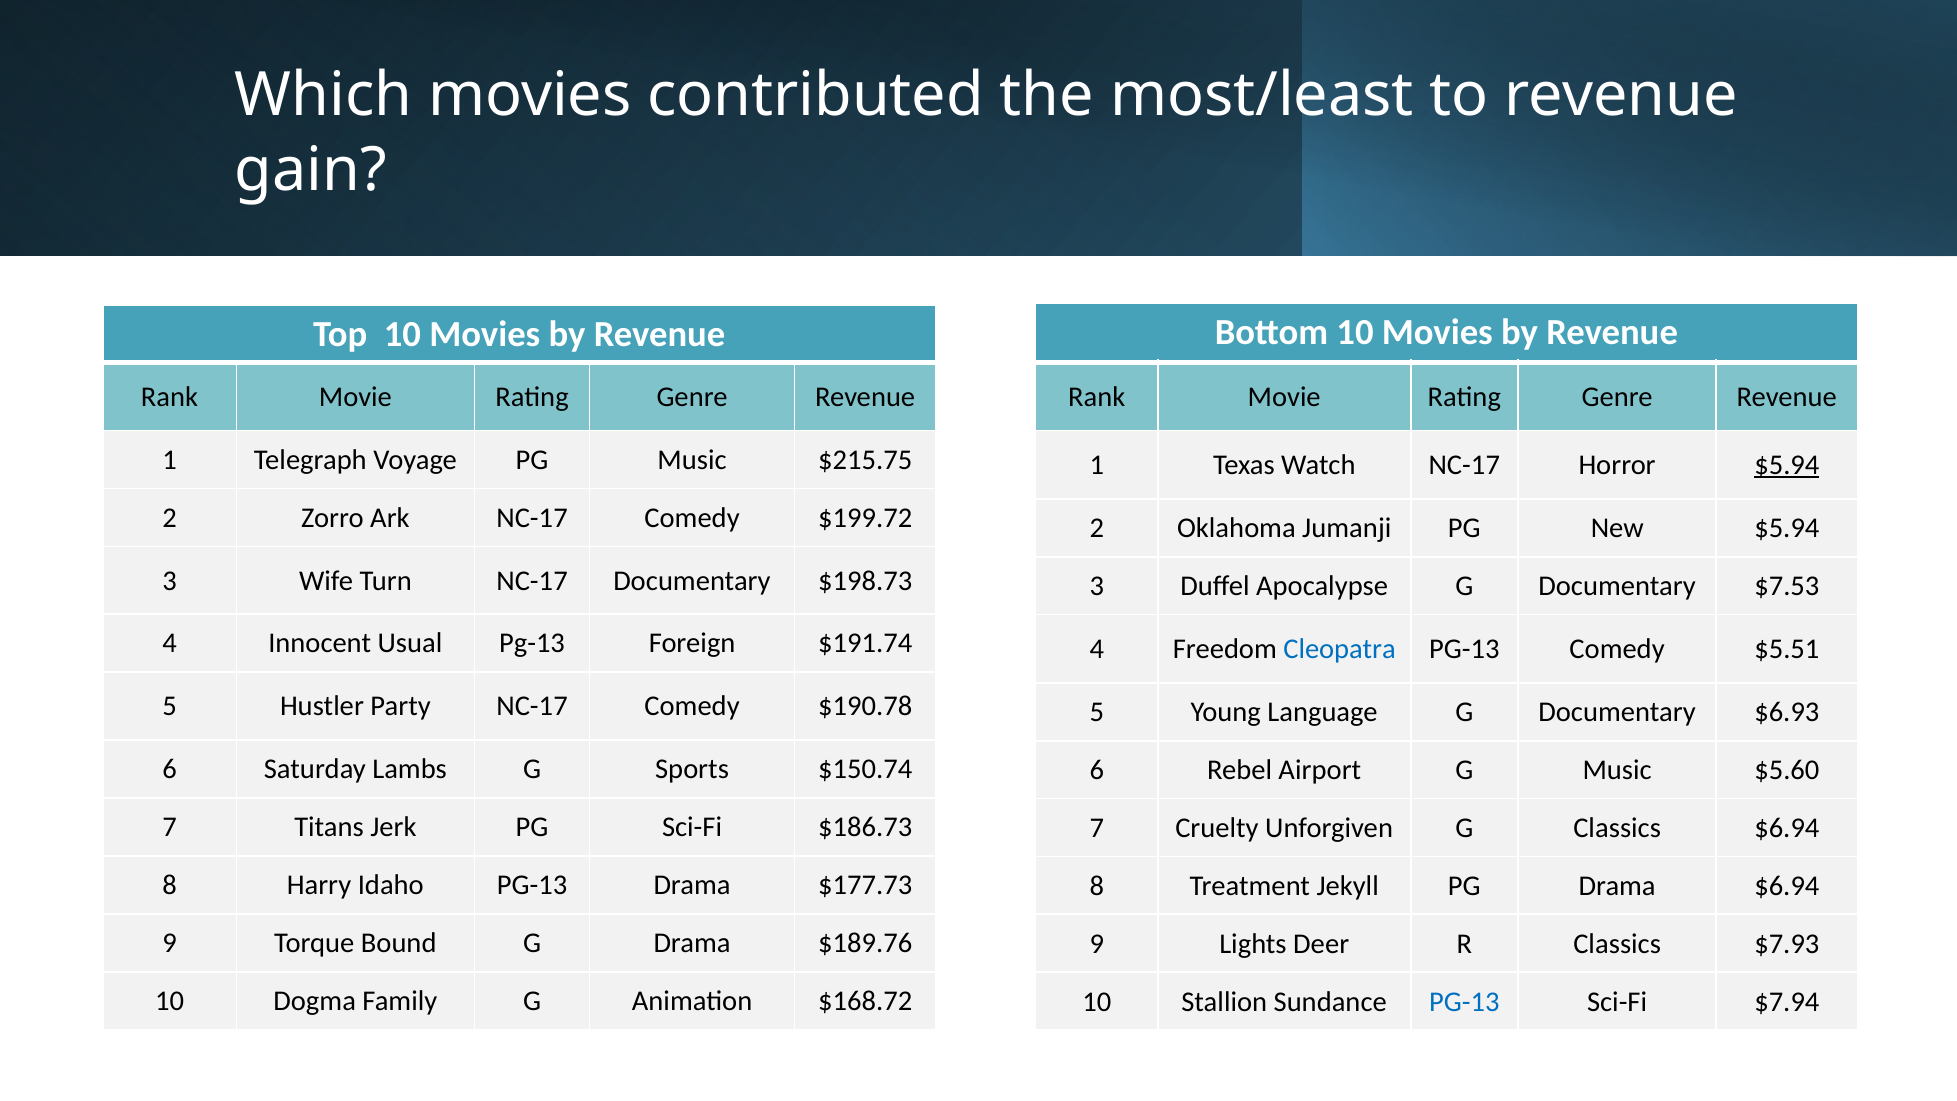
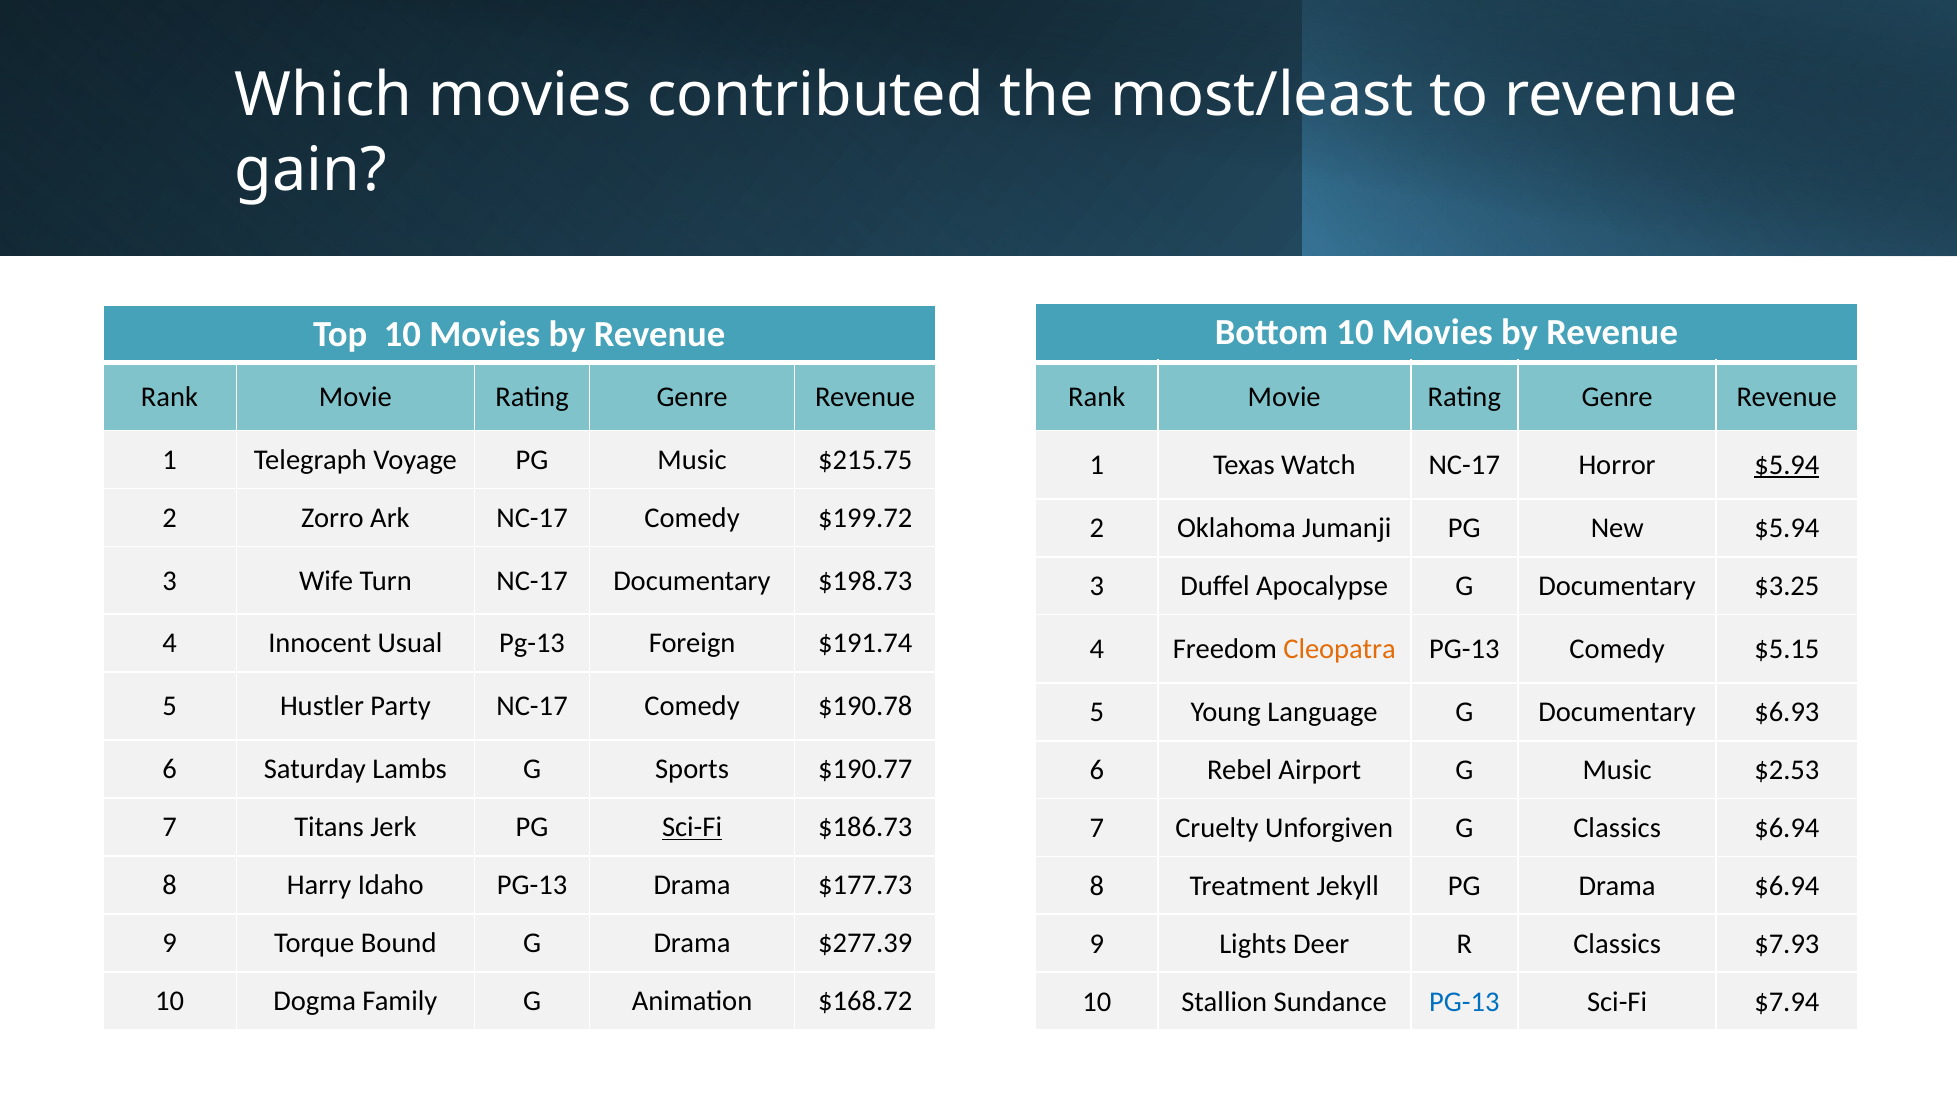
$7.53: $7.53 -> $3.25 (1787, 586)
Cleopatra colour: blue -> orange (1340, 649)
$5.51: $5.51 -> $5.15 (1787, 649)
$150.74: $150.74 -> $190.77 (865, 769)
$5.60: $5.60 -> $2.53 (1787, 770)
Sci-Fi underline: none -> present (692, 827)
$189.76: $189.76 -> $277.39 (865, 943)
